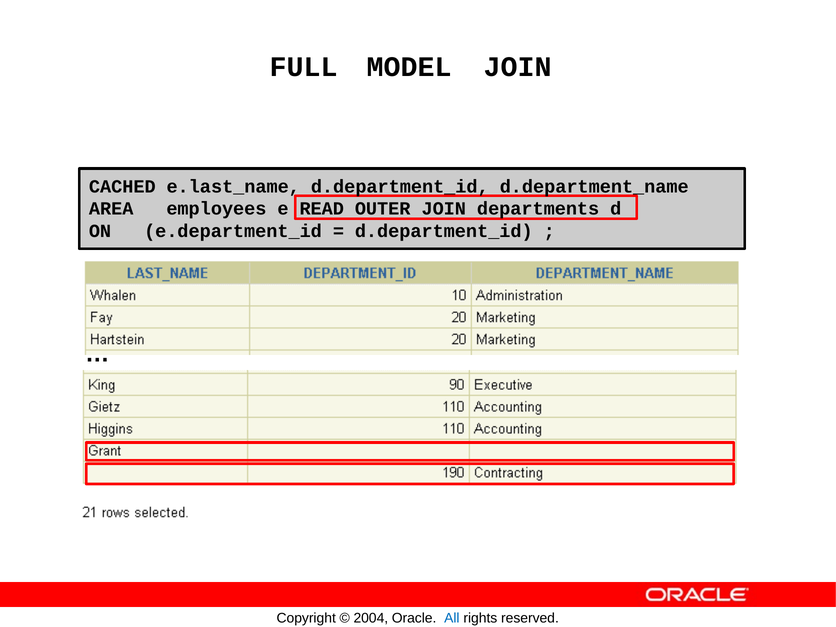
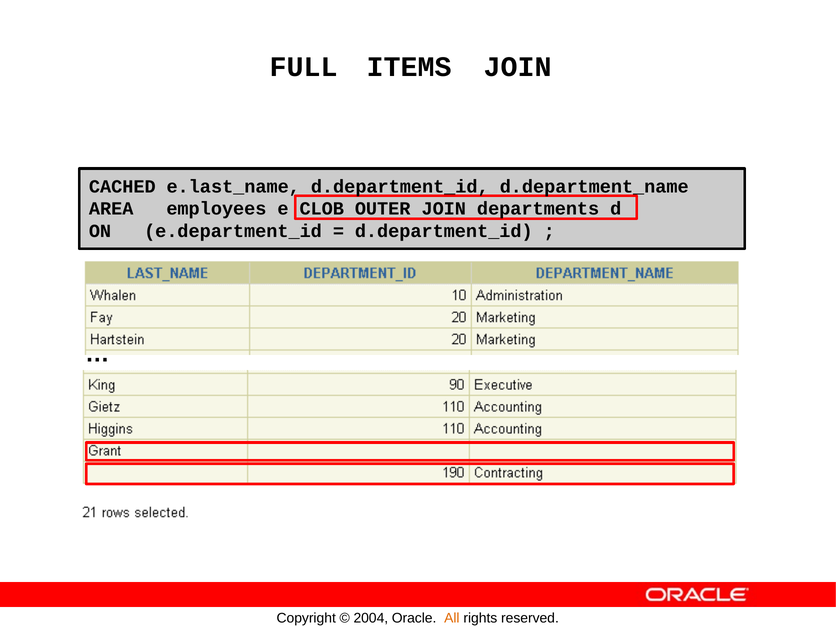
MODEL: MODEL -> ITEMS (409, 67)
READ: READ -> CLOB (322, 209)
All colour: blue -> orange (452, 618)
